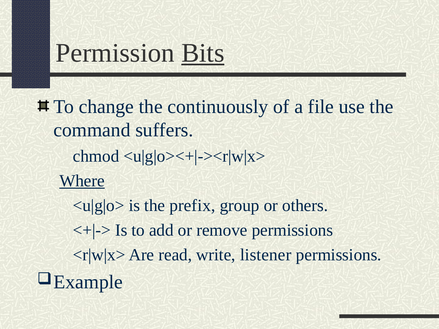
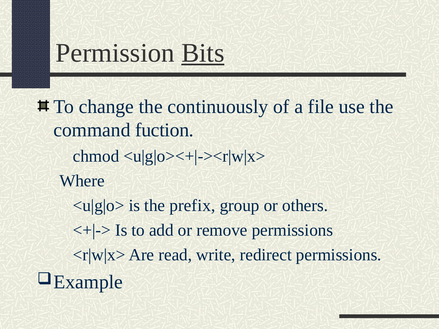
suffers: suffers -> fuction (164, 130)
Where underline: present -> none (82, 181)
listener: listener -> redirect (266, 255)
